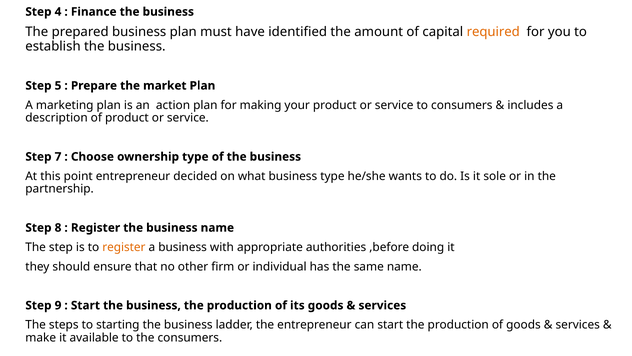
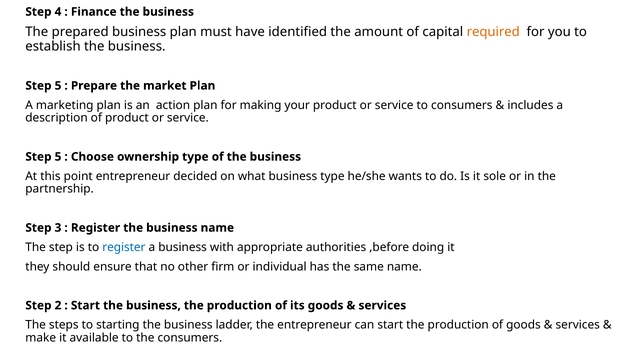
7: 7 -> 5 (58, 157)
8: 8 -> 3 (58, 227)
register colour: orange -> blue (124, 247)
9: 9 -> 2 (58, 305)
